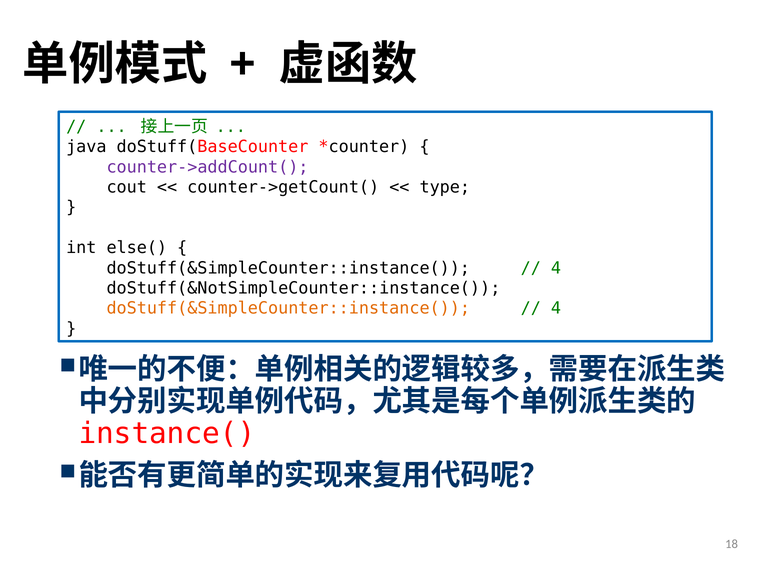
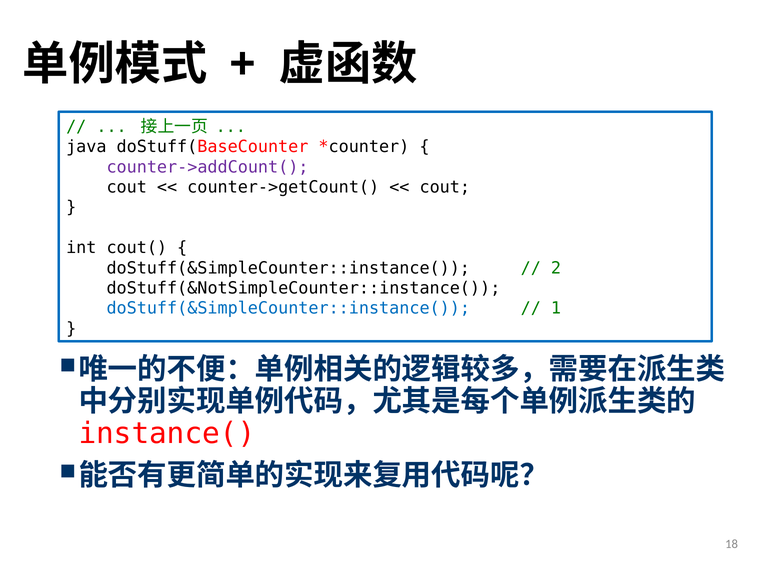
type: type -> cout (445, 187)
else(: else( -> cout( (137, 248)
4: 4 -> 2 (556, 268)
doStuff(&SimpleCounter::instance( colour: orange -> blue (288, 308)
4: 4 -> 1 (556, 308)
